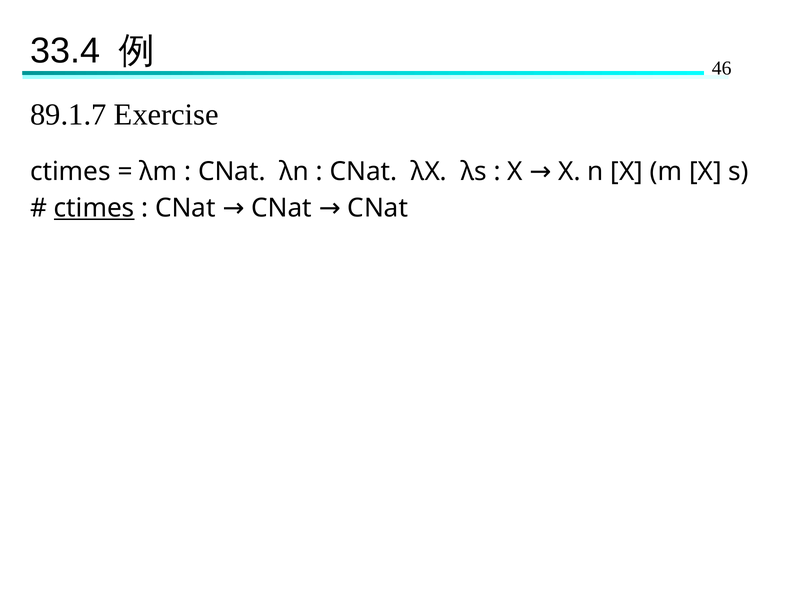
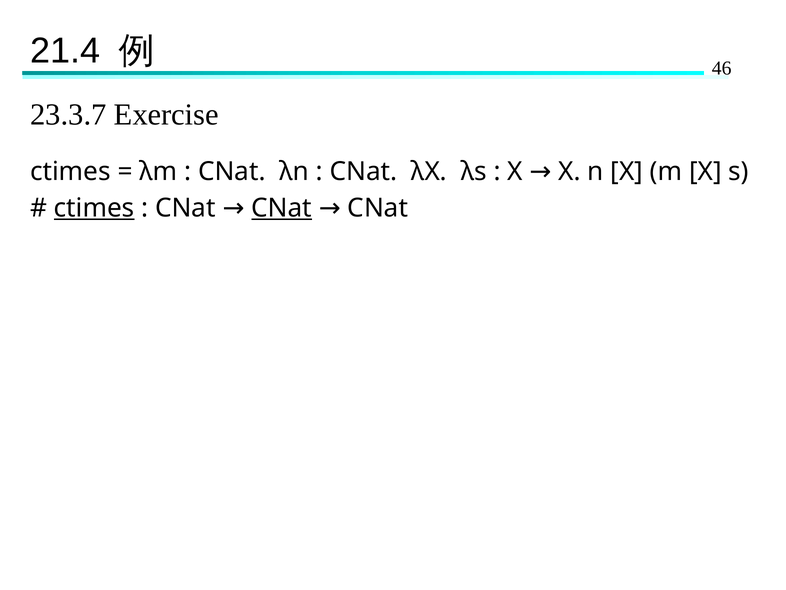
33.4: 33.4 -> 21.4 (65, 51)
89.1.7: 89.1.7 -> 23.3.7 (68, 115)
CNat underline: none -> present (282, 208)
